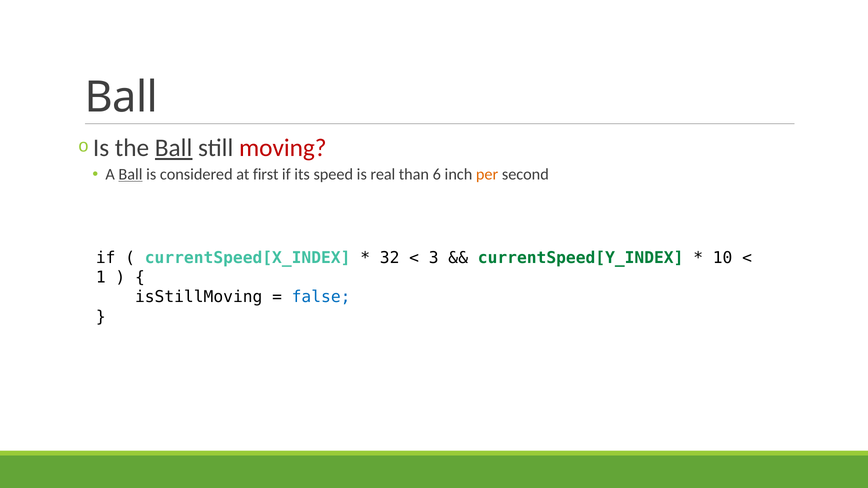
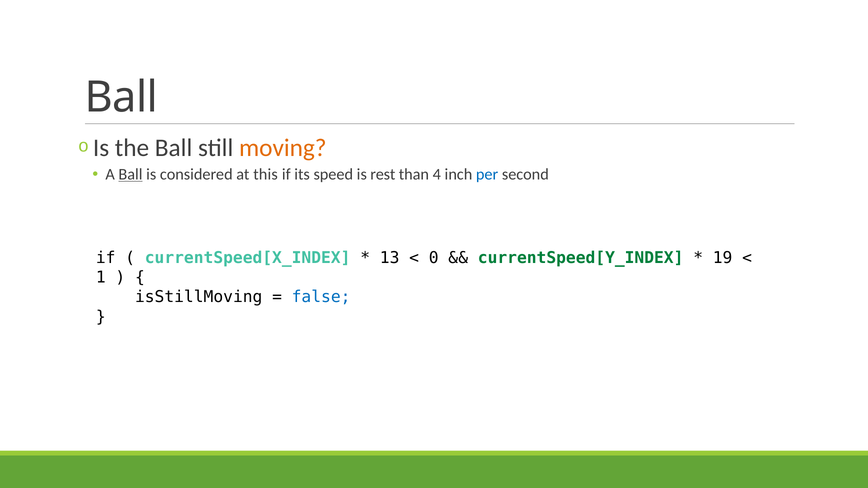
Ball underline: present -> none (174, 148)
moving colour: red -> orange (283, 148)
first: first -> this (266, 174)
real: real -> rest (383, 174)
6: 6 -> 4 (437, 174)
per colour: orange -> blue (487, 174)
32: 32 -> 13 (390, 258)
3: 3 -> 0 (434, 258)
10: 10 -> 19 (723, 258)
